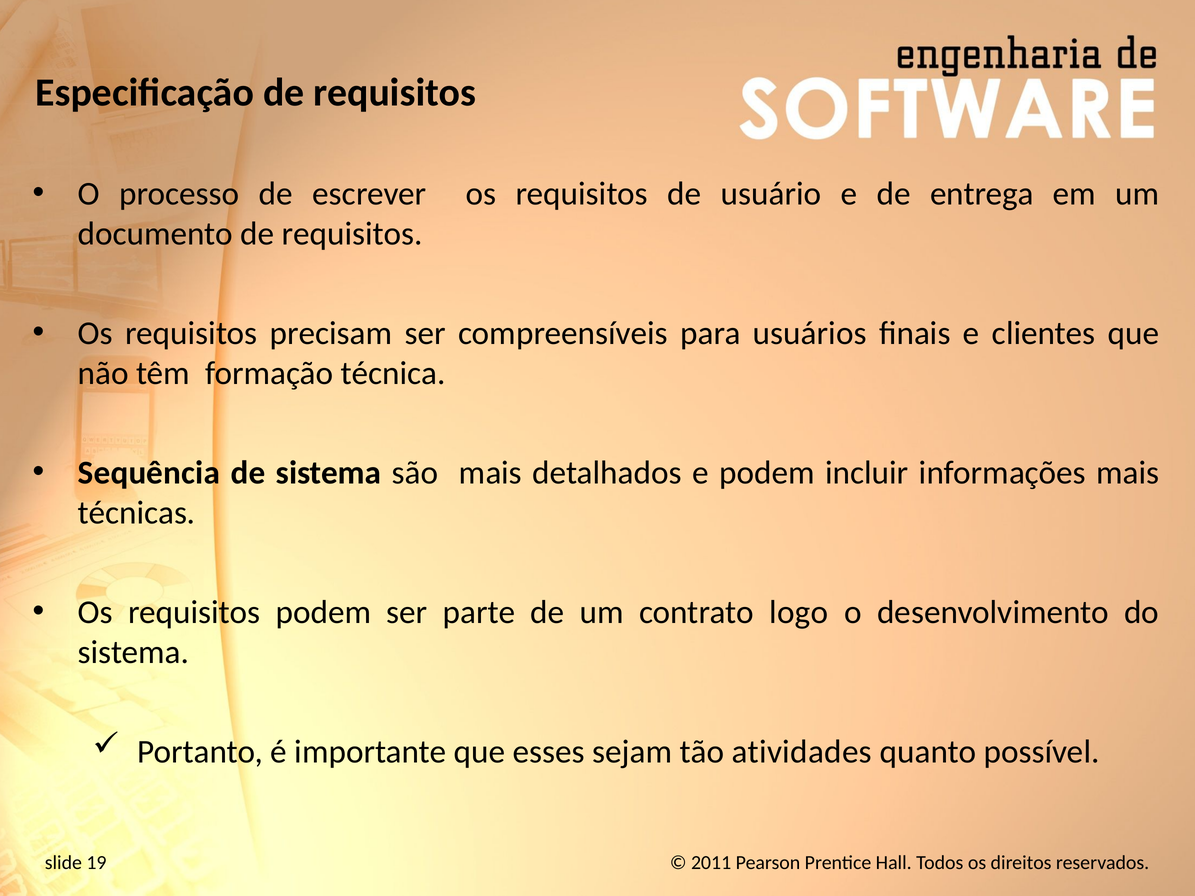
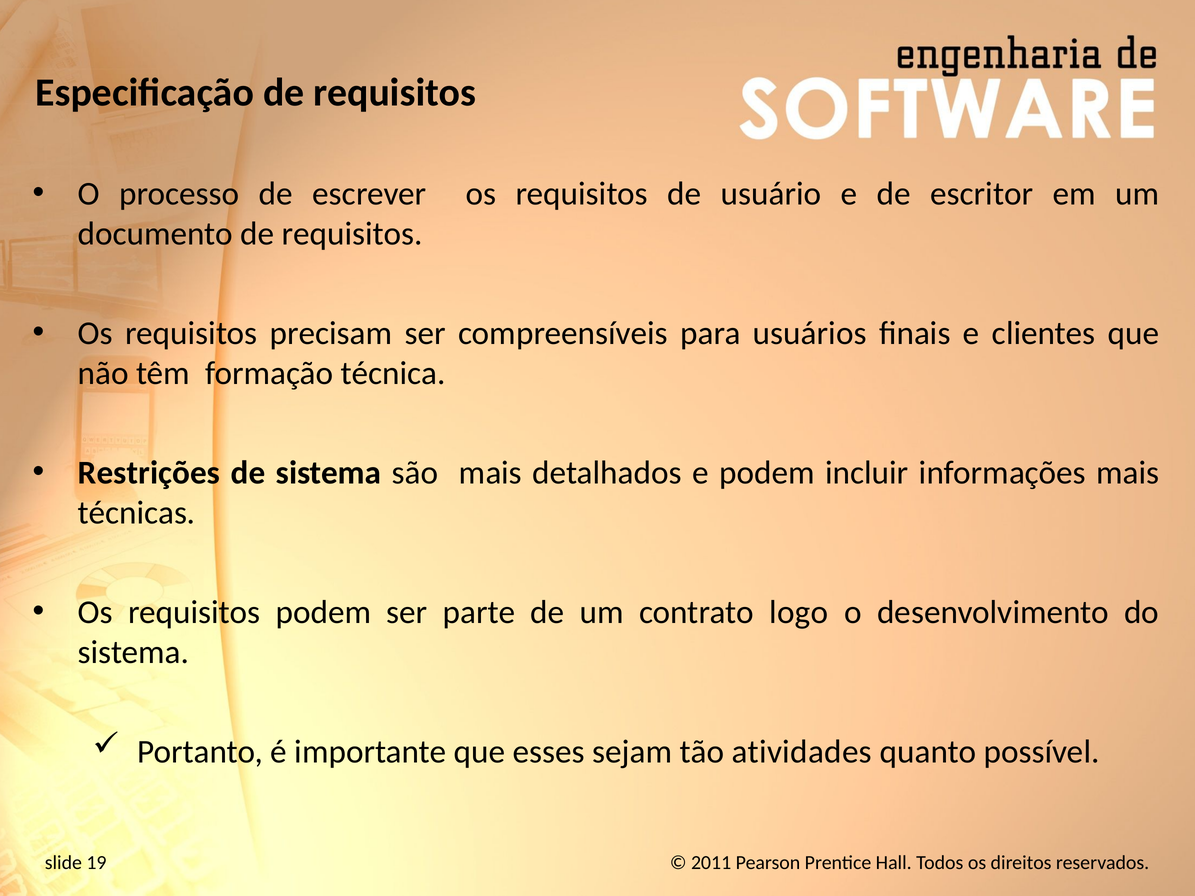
entrega: entrega -> escritor (982, 194)
Sequência: Sequência -> Restrições (149, 473)
